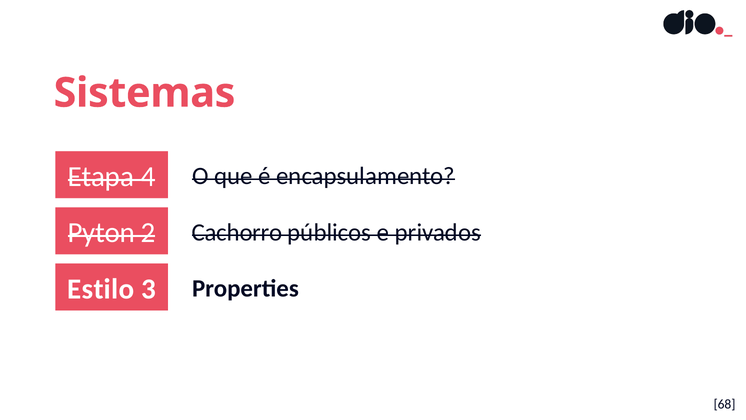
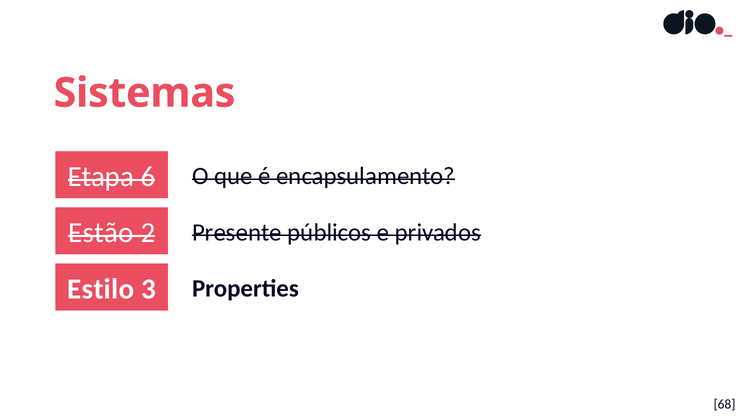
4: 4 -> 6 (148, 177)
Pyton: Pyton -> Estão (101, 233)
Cachorro: Cachorro -> Presente (237, 232)
